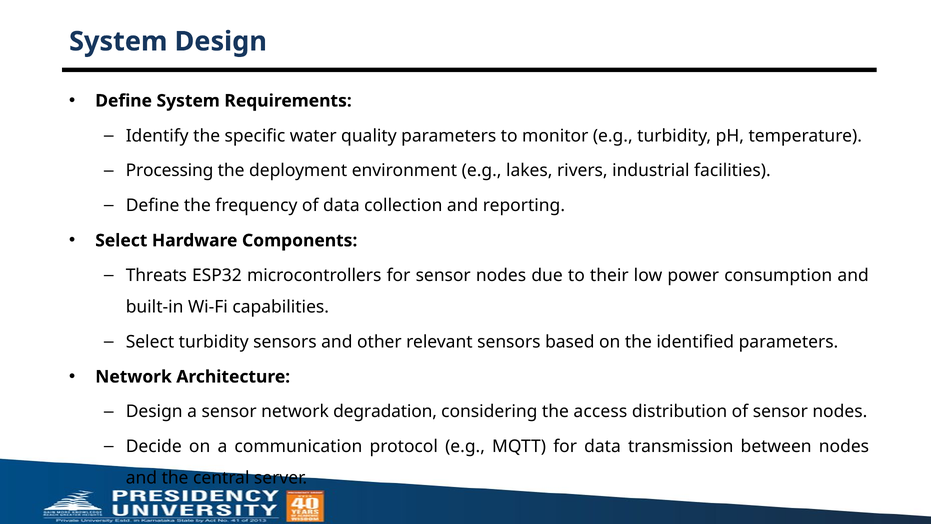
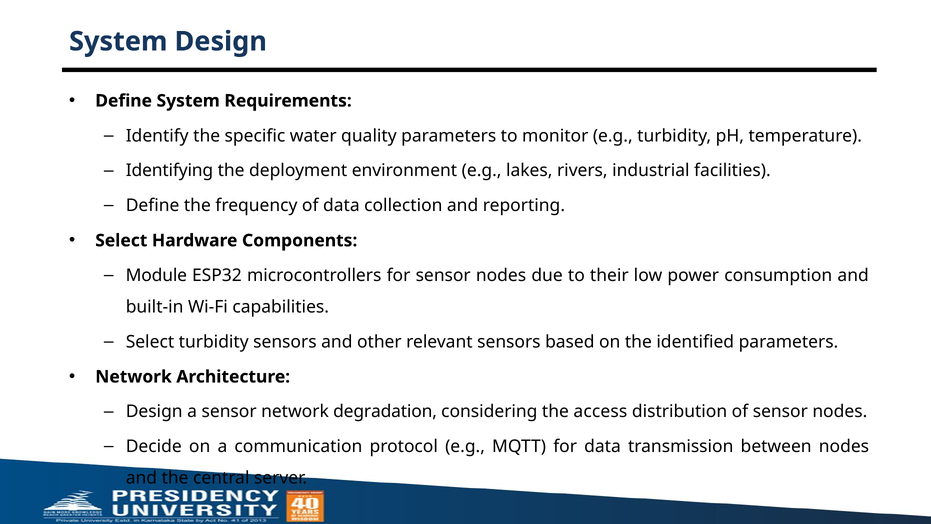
Processing: Processing -> Identifying (170, 171)
Threats: Threats -> Module (156, 275)
